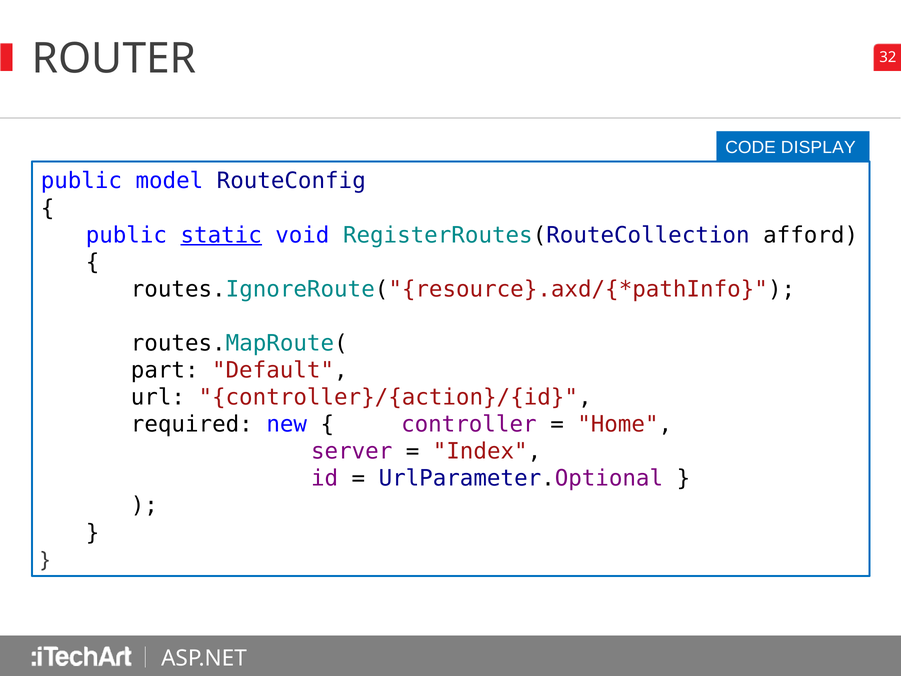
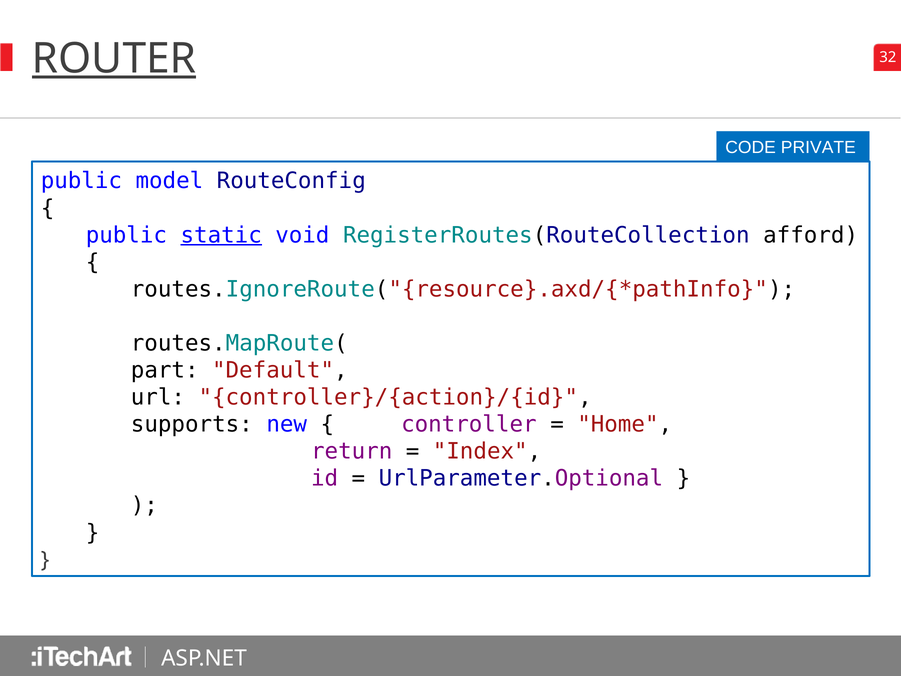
ROUTER underline: none -> present (114, 59)
DISPLAY: DISPLAY -> PRIVATE (818, 147)
required: required -> supports (192, 424)
server: server -> return (352, 451)
